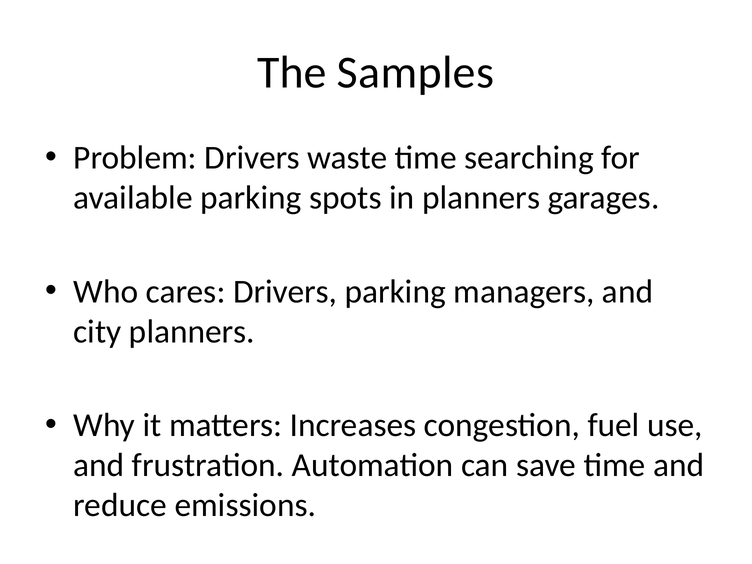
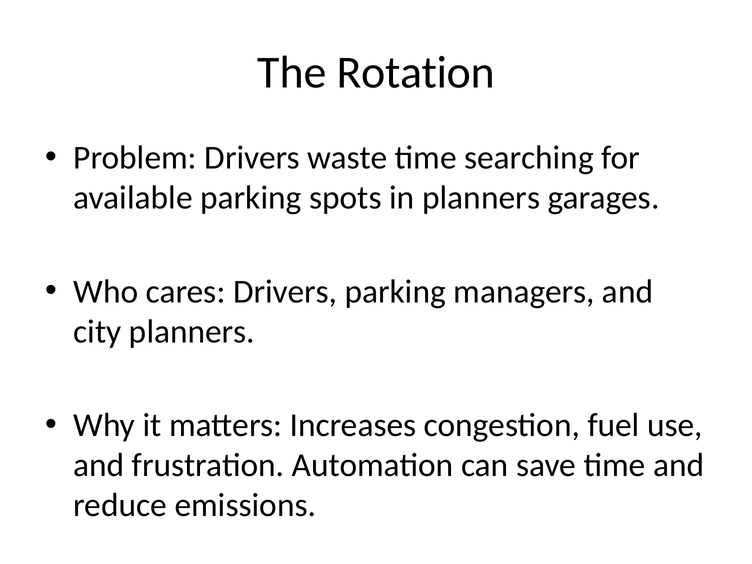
Samples: Samples -> Rotation (416, 73)
